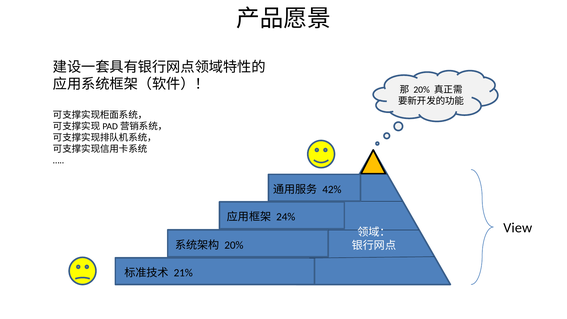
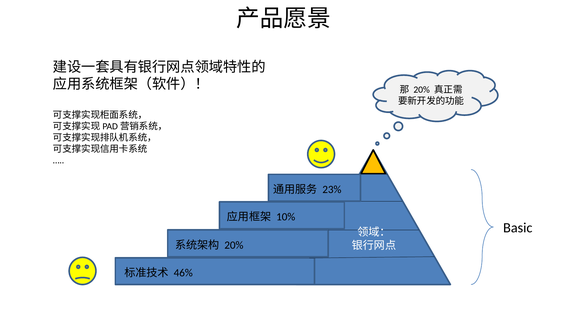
42%: 42% -> 23% (332, 190)
24%: 24% -> 10% (286, 217)
View: View -> Basic (518, 228)
21%: 21% -> 46% (183, 273)
